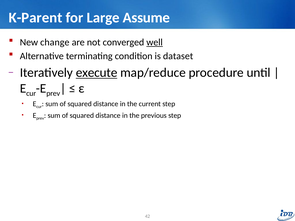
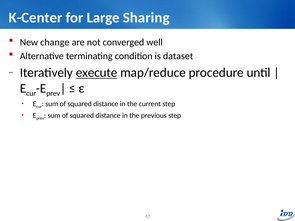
K-Parent: K-Parent -> K-Center (36, 18)
Assume: Assume -> Sharing (146, 18)
well underline: present -> none (155, 42)
